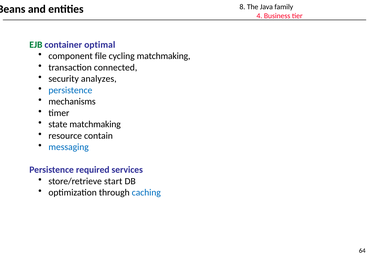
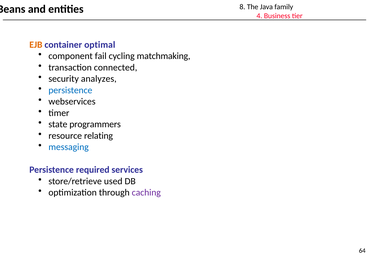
EJB colour: green -> orange (36, 45)
file: file -> fail (101, 56)
mechanisms: mechanisms -> webservices (72, 101)
state matchmaking: matchmaking -> programmers (95, 124)
contain: contain -> relating (99, 135)
start: start -> used (113, 181)
caching colour: blue -> purple (146, 192)
